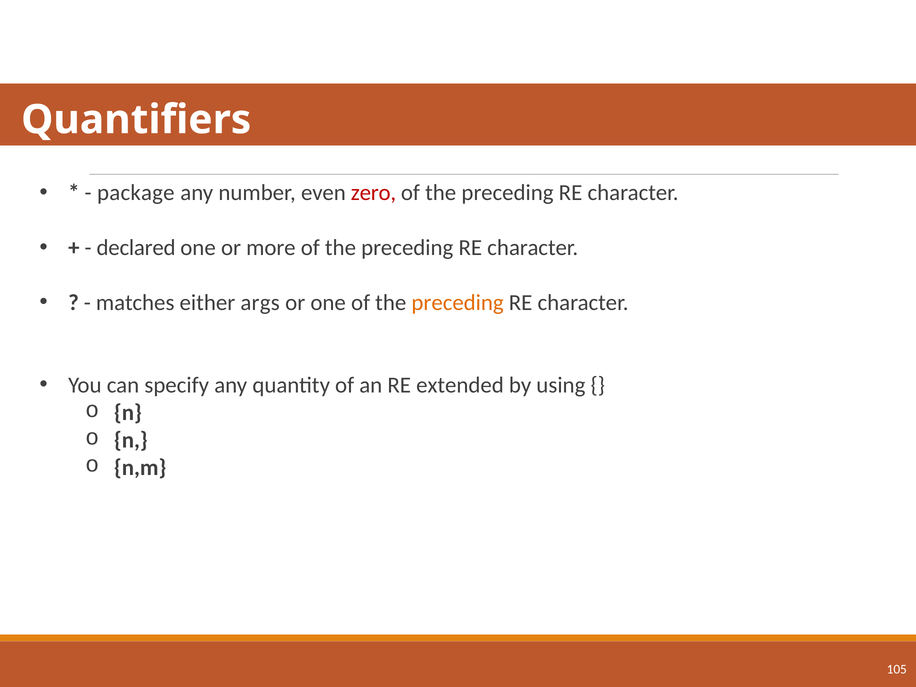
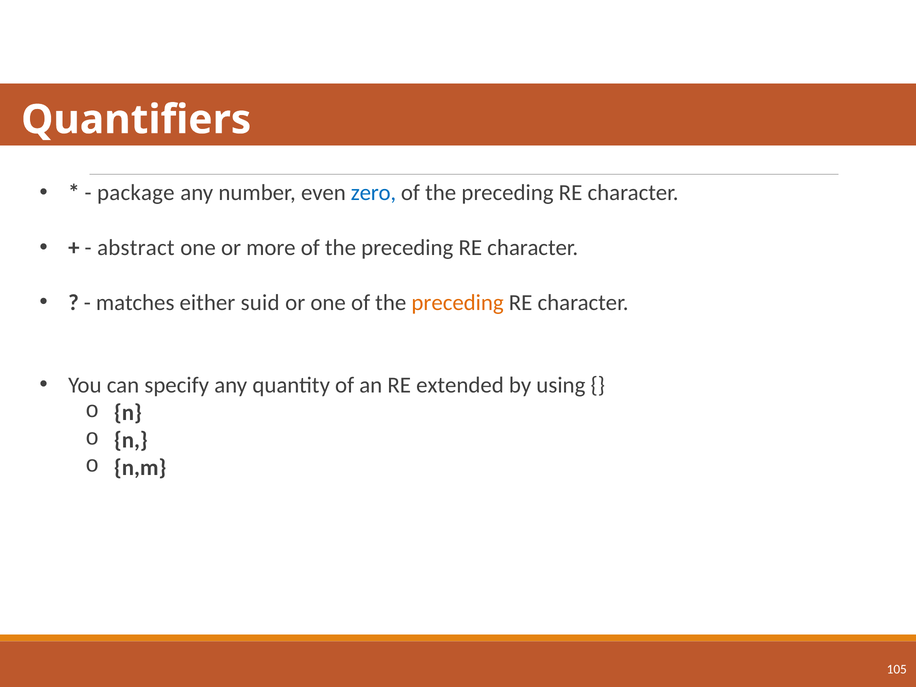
zero colour: red -> blue (373, 193)
declared: declared -> abstract (136, 248)
args: args -> suid (260, 303)
